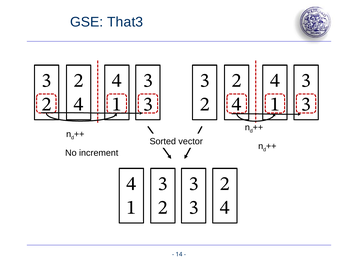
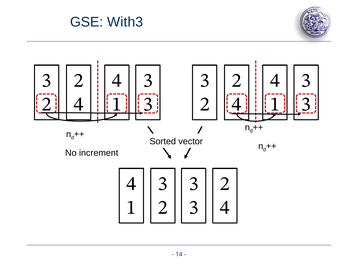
That3: That3 -> With3 (125, 22)
